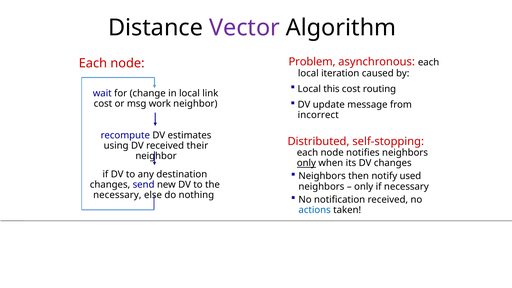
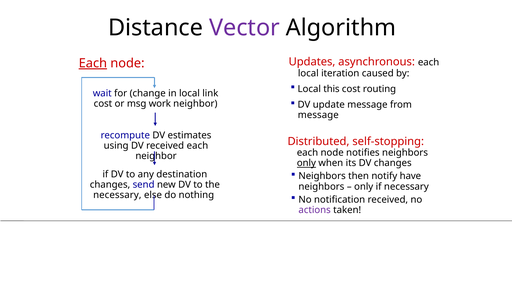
Problem: Problem -> Updates (312, 62)
Each underline: none -> present (93, 63)
incorrect: incorrect -> message (318, 115)
received their: their -> each (197, 146)
used: used -> have (410, 176)
actions colour: blue -> purple (315, 210)
